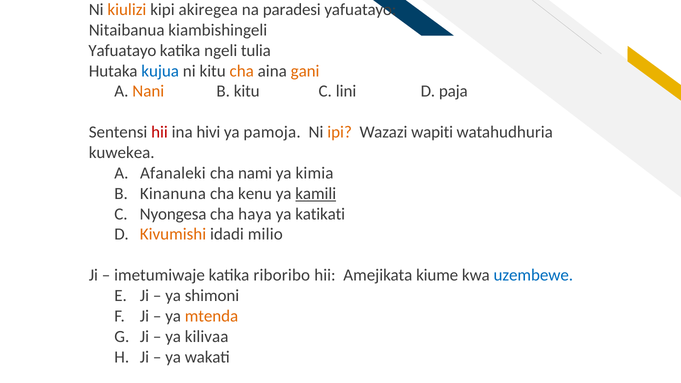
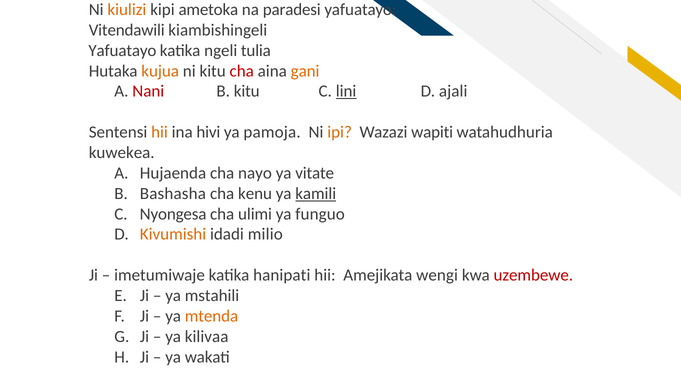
akiregea: akiregea -> ametoka (208, 10)
Nitaibanua: Nitaibanua -> Vitendawili (127, 30)
kujua colour: blue -> orange (160, 71)
cha colour: orange -> red (242, 71)
Nani colour: orange -> red (148, 91)
lini underline: none -> present (346, 91)
paja: paja -> ajali (453, 91)
hii colour: red -> orange (159, 132)
Afanaleki: Afanaleki -> Hujaenda (173, 173)
nami: nami -> nayo (255, 173)
kimia: kimia -> vitate (315, 173)
Kinanuna: Kinanuna -> Bashasha (173, 194)
haya: haya -> ulimi (255, 214)
katikati: katikati -> funguo (320, 214)
riboribo: riboribo -> hanipati (282, 275)
kiume: kiume -> wengi (437, 275)
uzembewe colour: blue -> red (533, 275)
shimoni: shimoni -> mstahili (212, 296)
